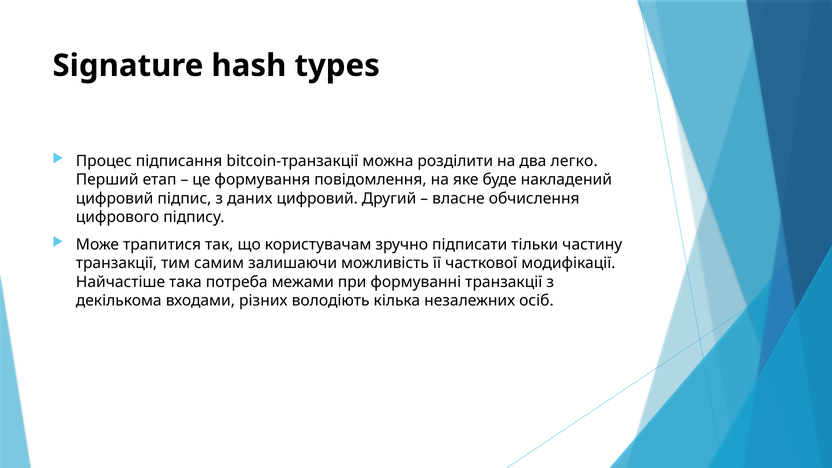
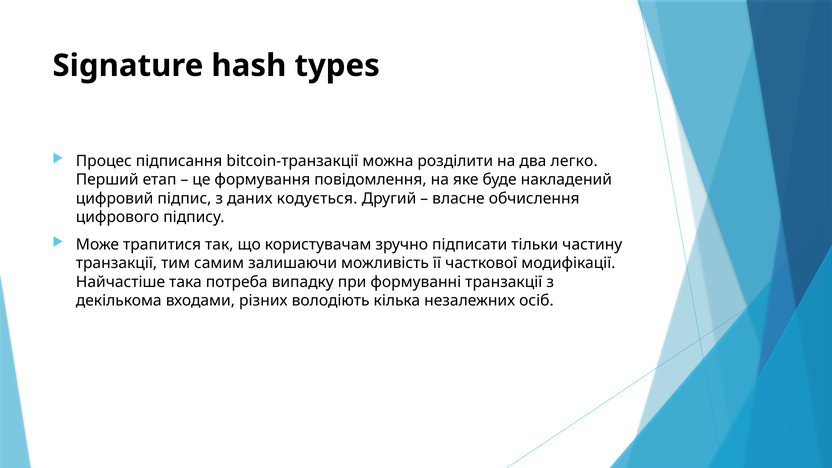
даних цифровий: цифровий -> кодується (317, 198)
межами: межами -> випадку (303, 282)
